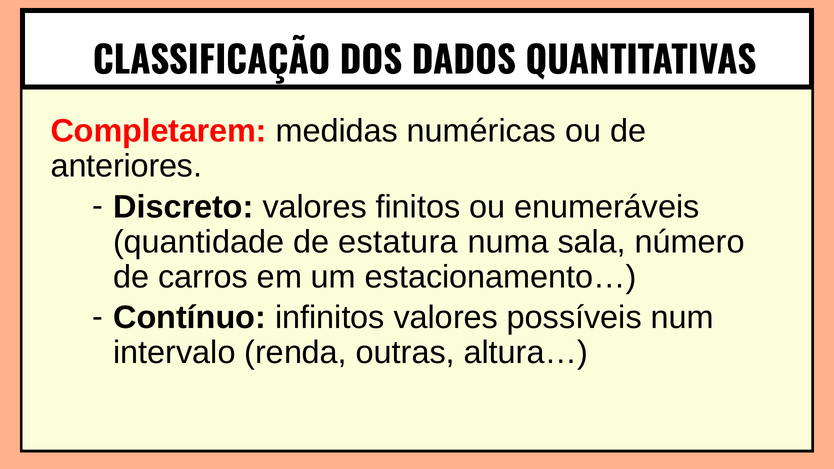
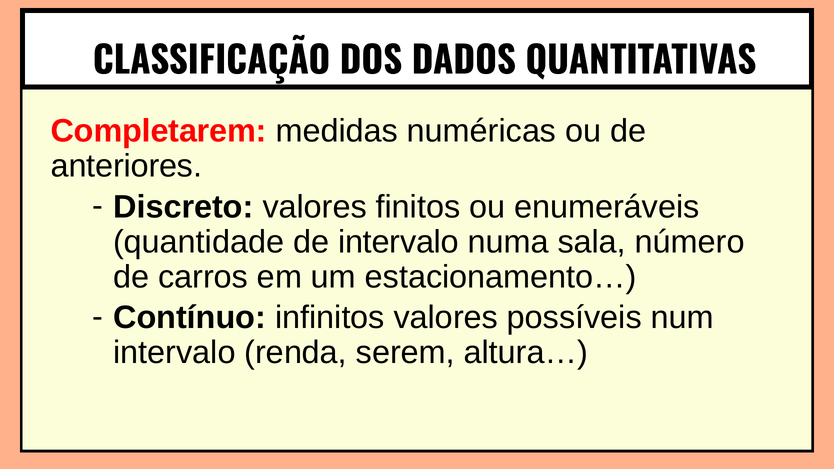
de estatura: estatura -> intervalo (398, 242)
outras: outras -> serem (405, 353)
